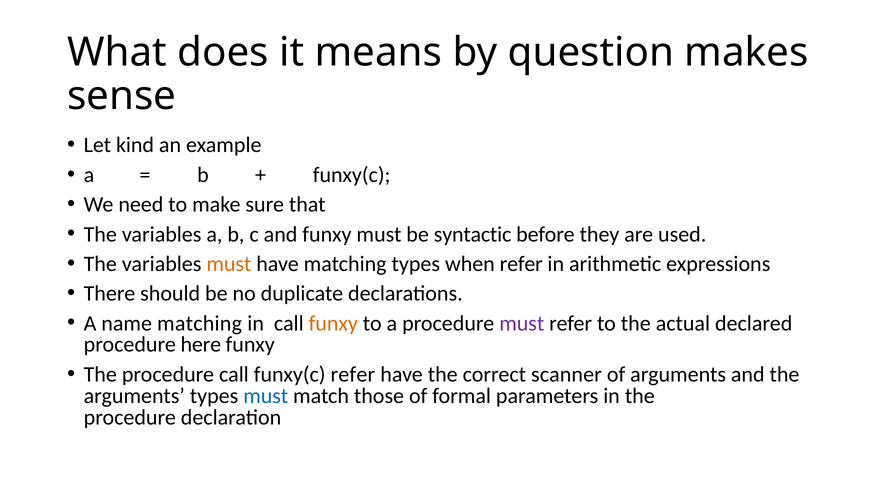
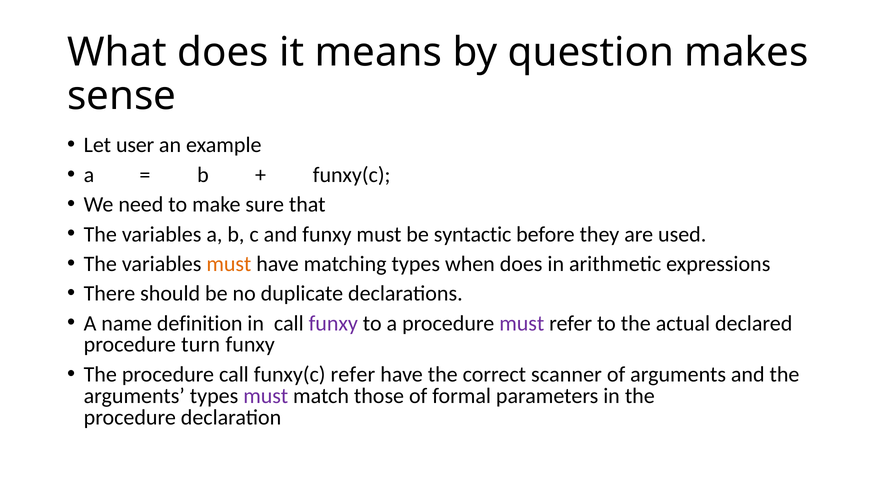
kind: kind -> user (135, 145)
when refer: refer -> does (521, 264)
name matching: matching -> definition (200, 323)
funxy colour: orange -> purple (333, 323)
here: here -> turn (201, 344)
must colour: blue -> purple (266, 395)
